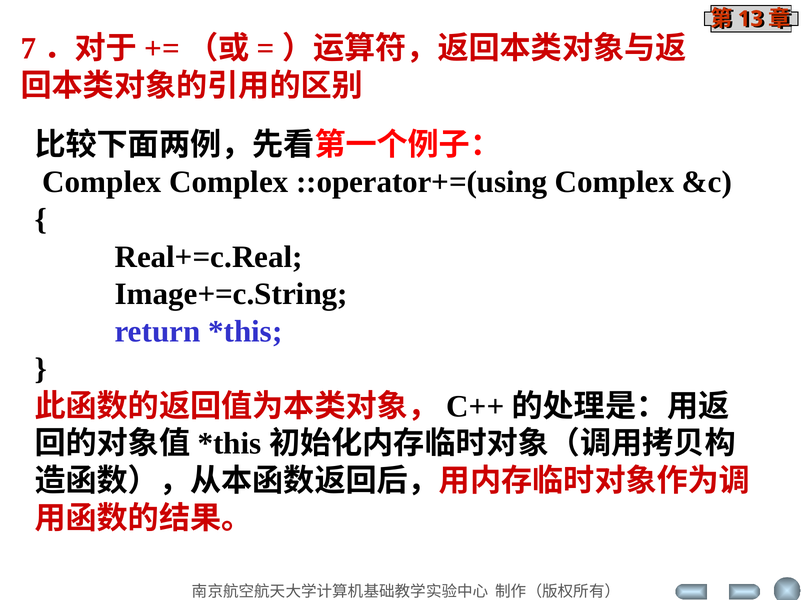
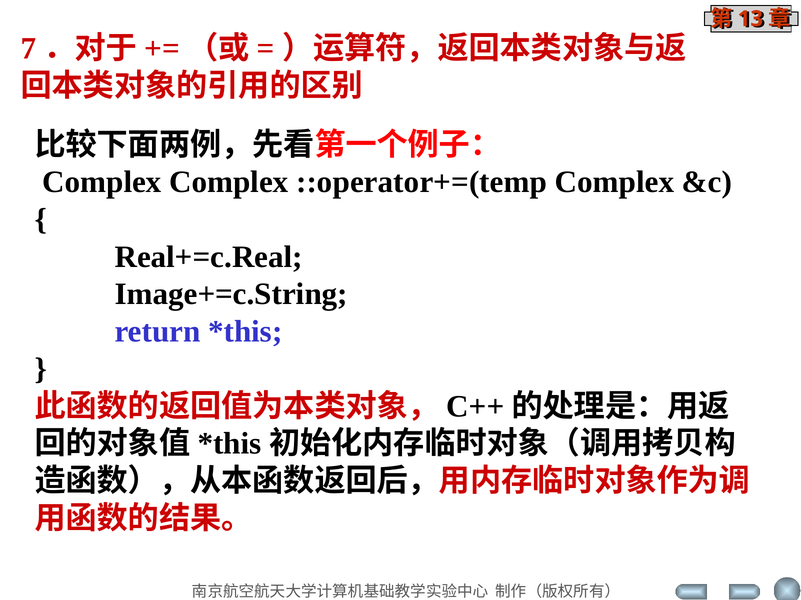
::operator+=(using: ::operator+=(using -> ::operator+=(temp (422, 182)
